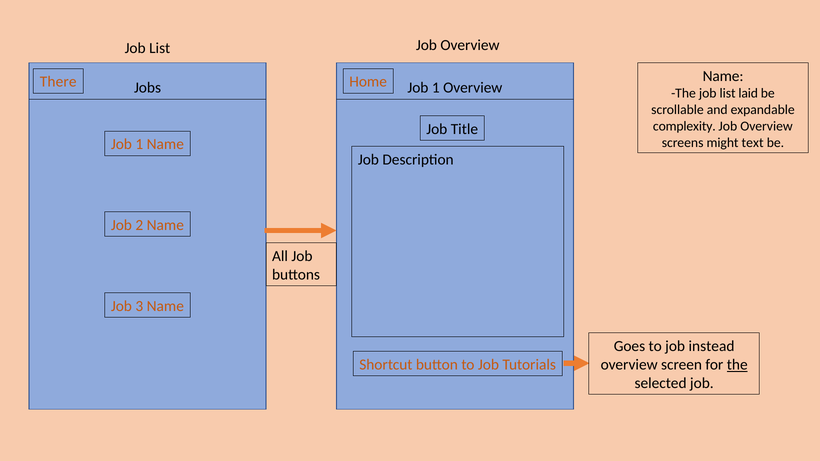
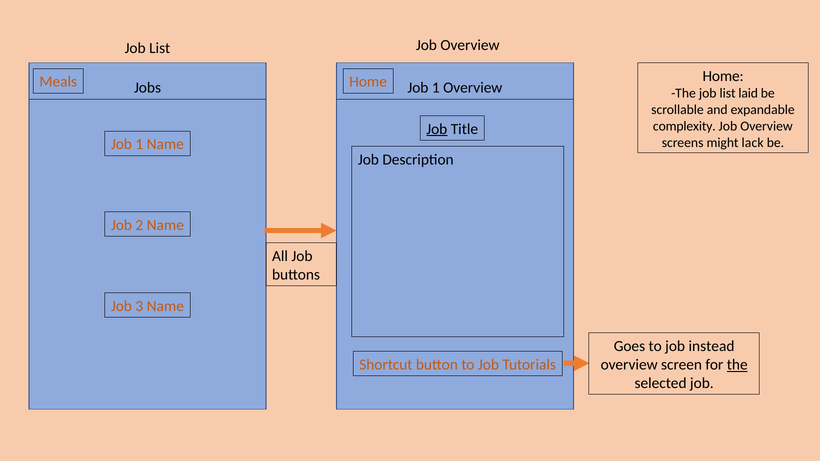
Name: Name -> Home (723, 76)
There: There -> Meals (58, 82)
Job underline: none -> present (437, 129)
text: text -> lack (753, 143)
